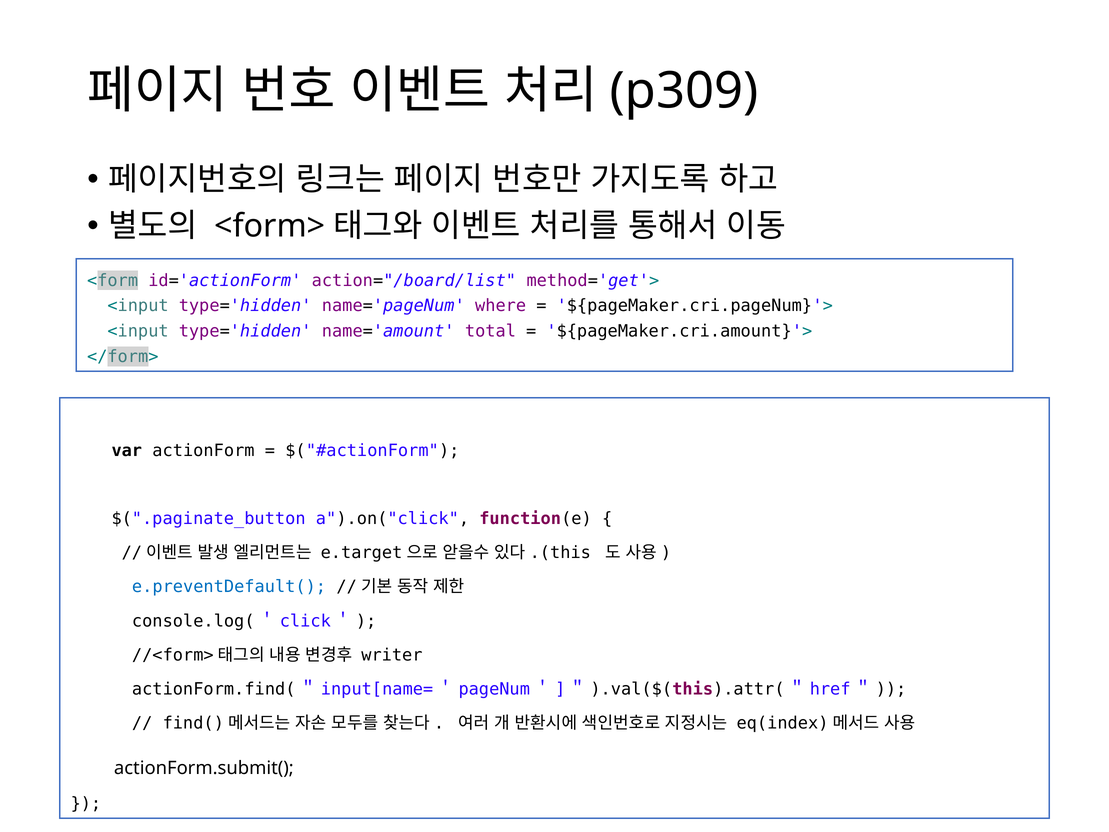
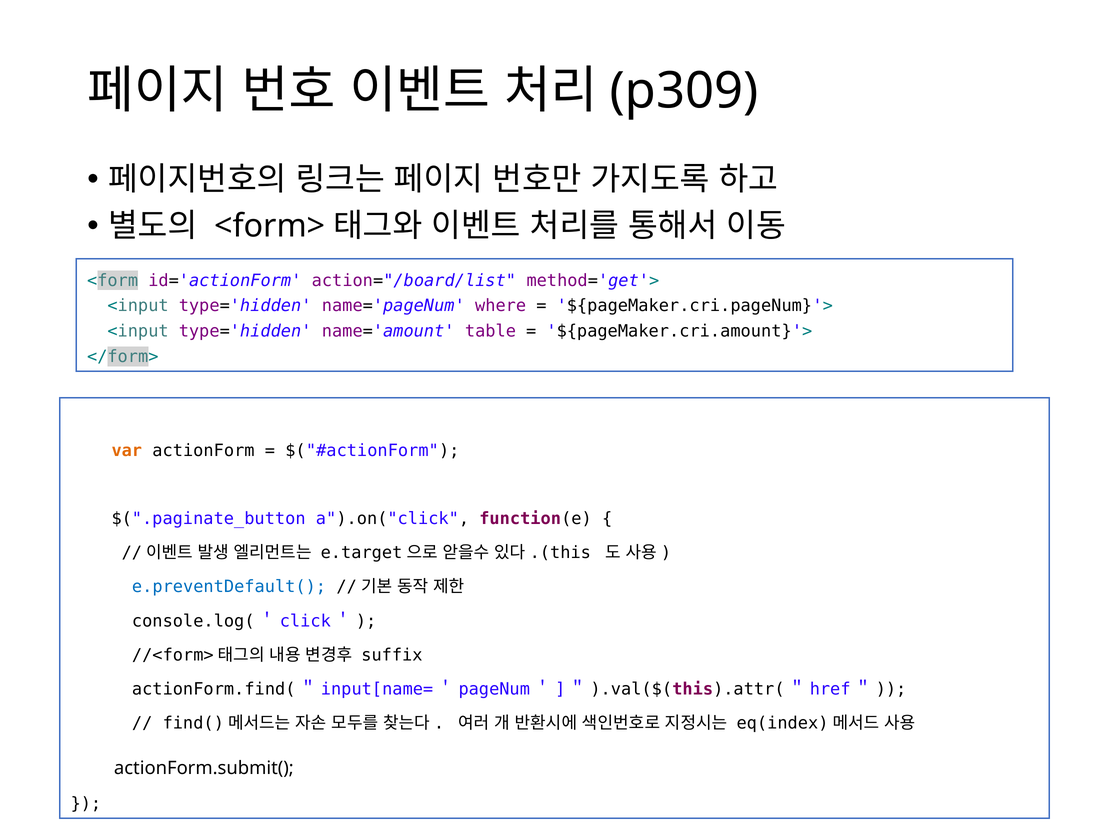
total: total -> table (490, 331)
var colour: black -> orange (127, 450)
writer: writer -> suffix (392, 655)
